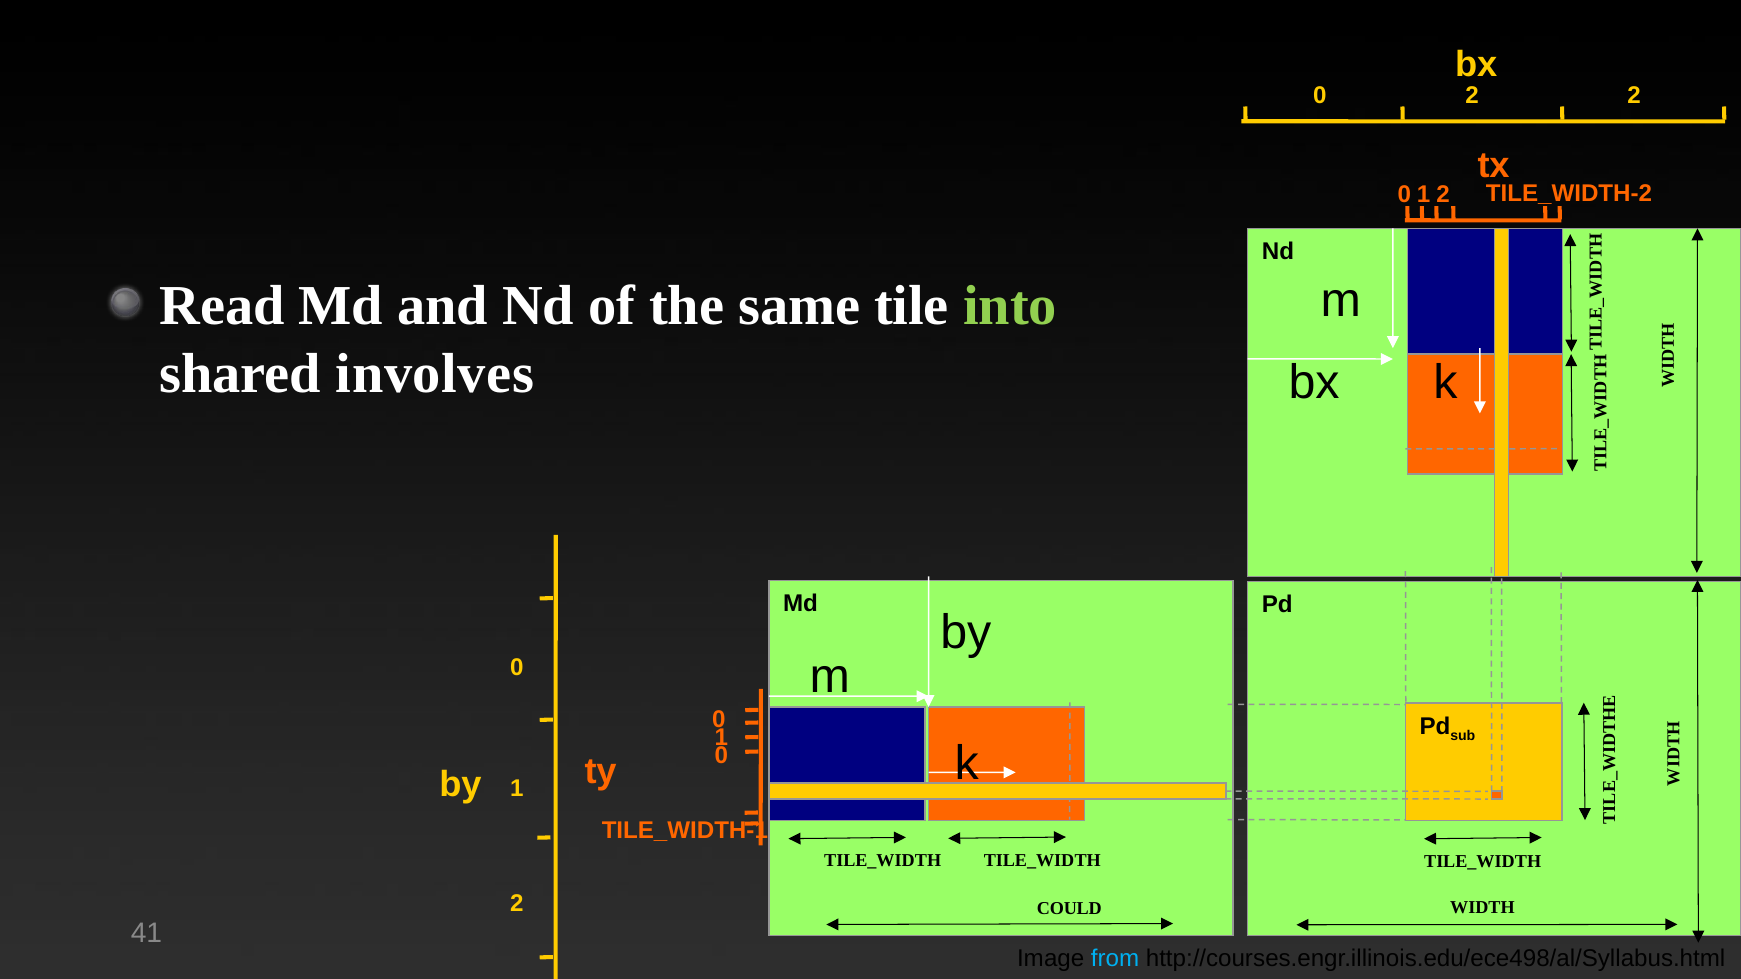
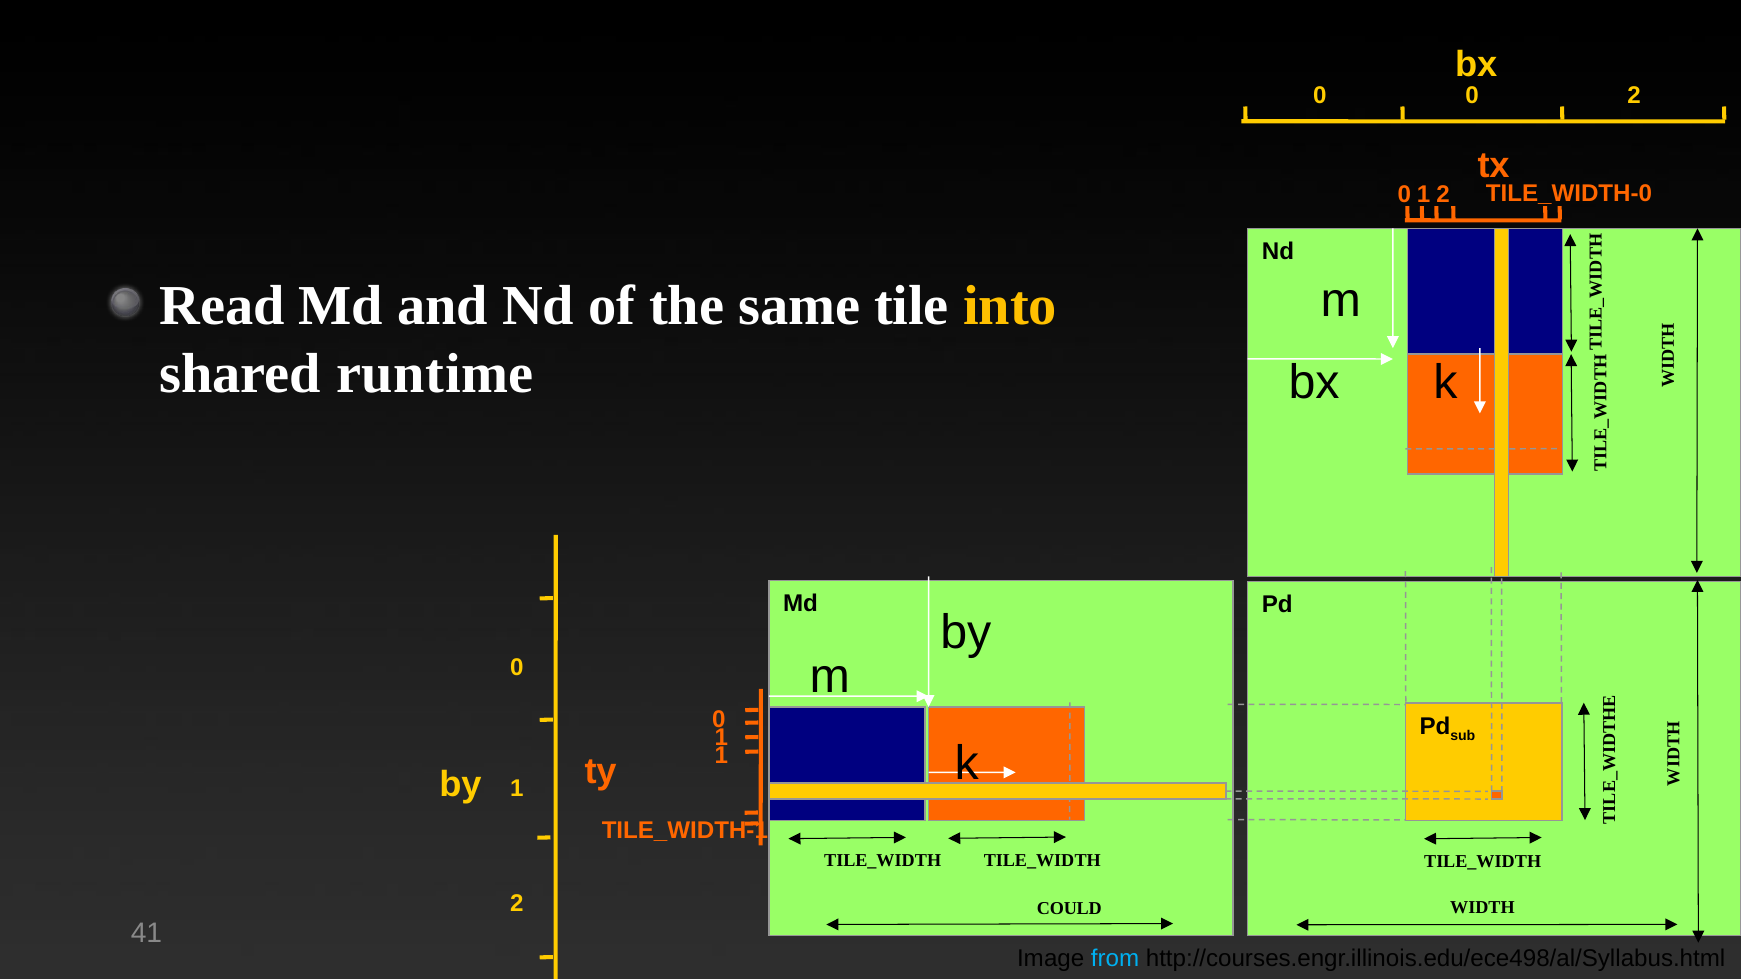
0 2: 2 -> 0 (1472, 95)
TILE_WIDTH-2: TILE_WIDTH-2 -> TILE_WIDTH-0 (1569, 194)
into colour: light green -> yellow (1010, 306)
involves: involves -> runtime (435, 374)
ty 0: 0 -> 1 (721, 756)
